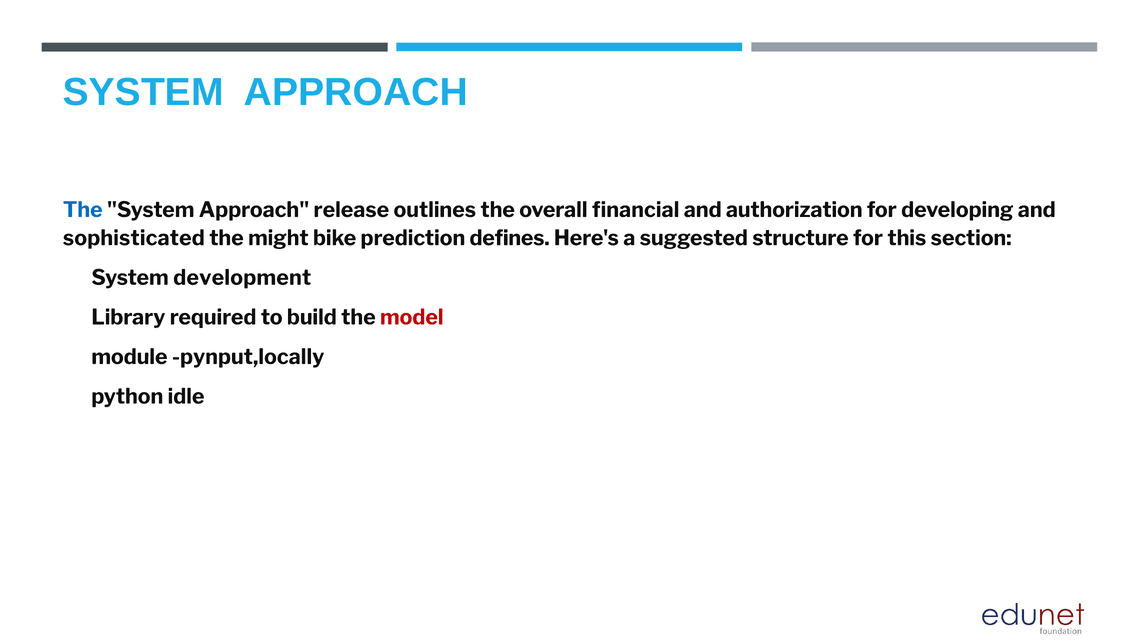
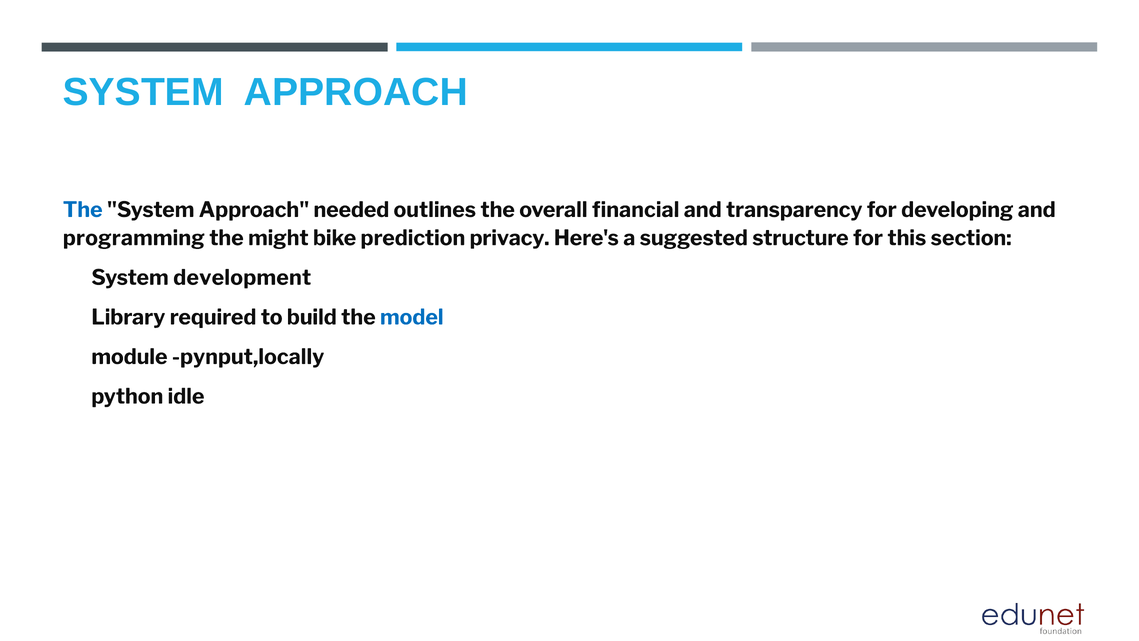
release: release -> needed (351, 210)
authorization: authorization -> transparency (794, 210)
sophisticated: sophisticated -> programming (134, 238)
defines: defines -> privacy (510, 238)
model colour: red -> blue (412, 317)
